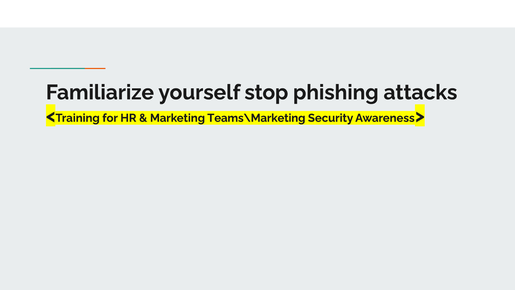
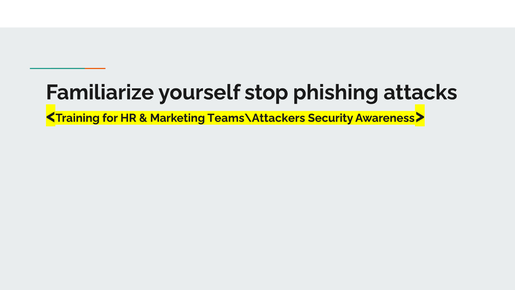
Teams\Marketing: Teams\Marketing -> Teams\Attackers (256, 118)
